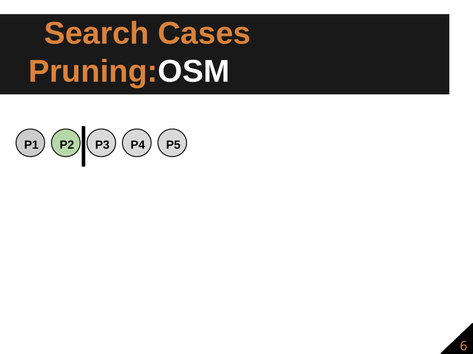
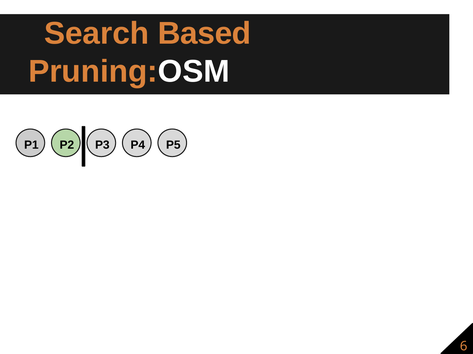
Cases: Cases -> Based (204, 34)
